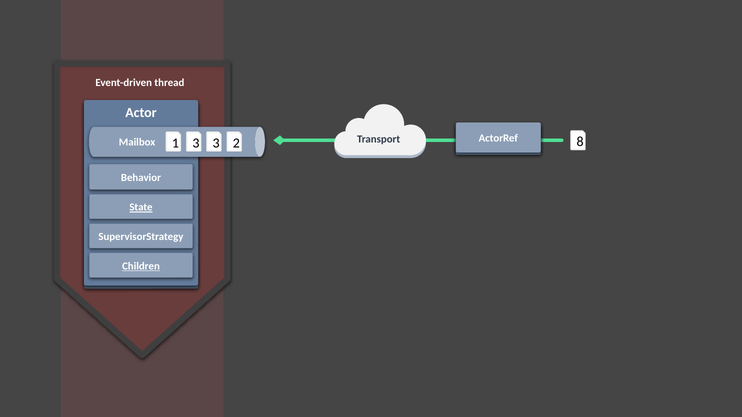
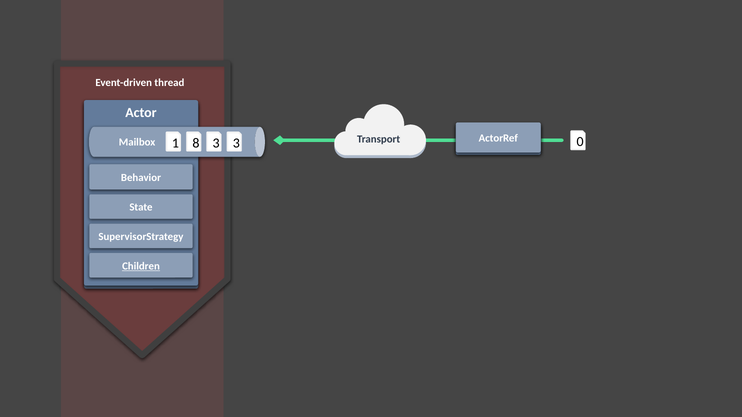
8: 8 -> 0 (580, 142)
1 3: 3 -> 8 (196, 143)
3 2: 2 -> 3 (236, 143)
State underline: present -> none (141, 207)
